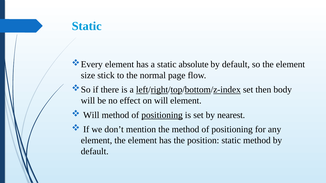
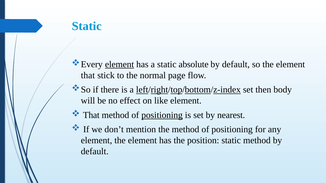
element underline: none -> present (120, 64)
size: size -> that (88, 75)
on will: will -> like (161, 101)
Will: Will -> That (91, 115)
